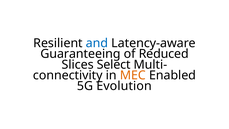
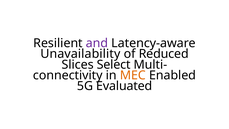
and colour: blue -> purple (97, 43)
Guaranteeing: Guaranteeing -> Unavailability (80, 54)
Evolution: Evolution -> Evaluated (124, 86)
